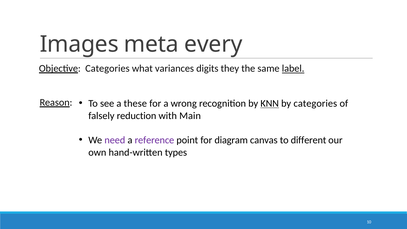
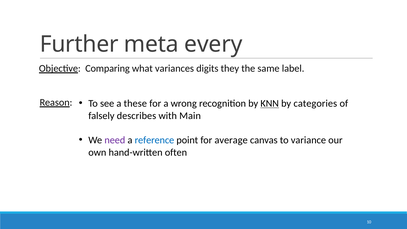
Images: Images -> Further (79, 44)
Objective Categories: Categories -> Comparing (108, 69)
label underline: present -> none (293, 69)
reduction: reduction -> describes (136, 116)
reference colour: purple -> blue (154, 140)
diagram: diagram -> average (231, 140)
different: different -> variance (308, 140)
types: types -> often (176, 152)
